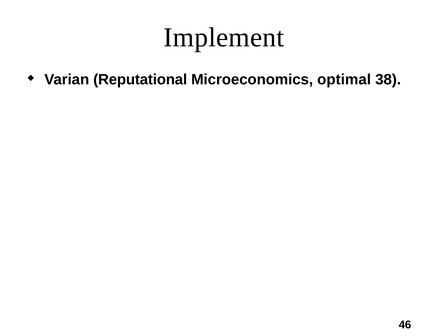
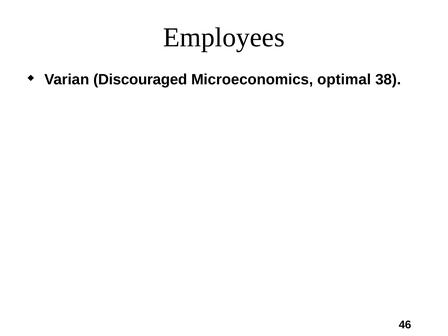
Implement: Implement -> Employees (224, 37)
Reputational: Reputational -> Discouraged (140, 79)
